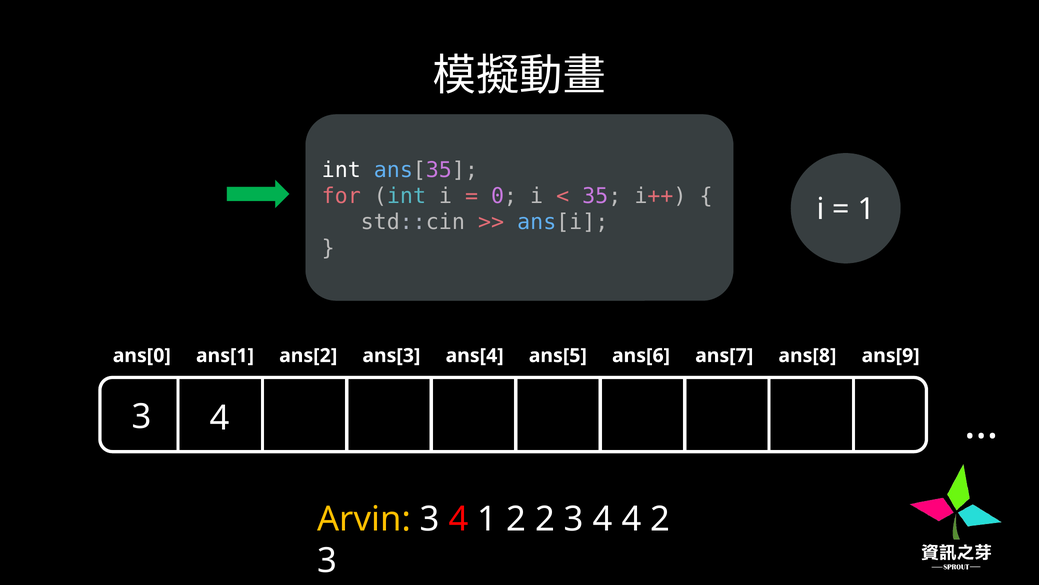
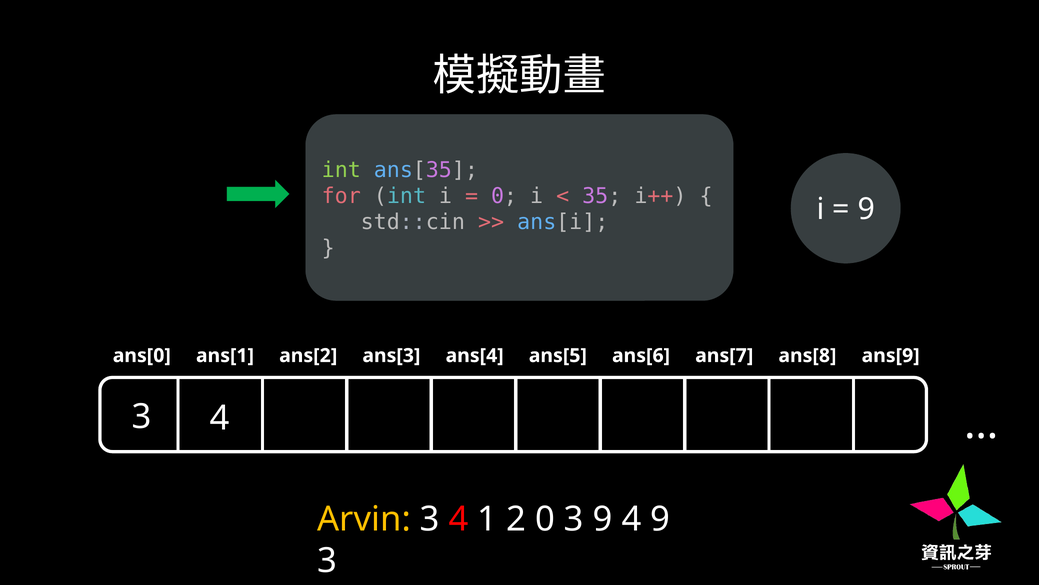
int colour: white -> light green (341, 170)
1: 1 -> 9 (866, 209)
2 2: 2 -> 0 (545, 519)
4: 4 -> 9 (603, 519)
4 2: 2 -> 9 (660, 519)
